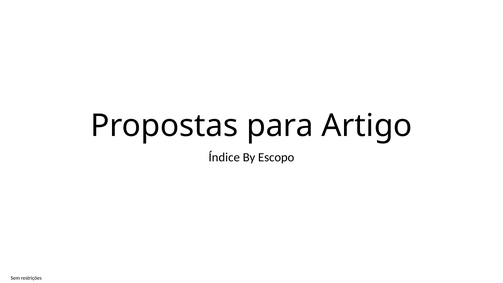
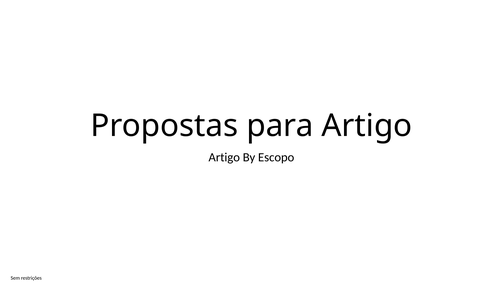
Índice: Índice -> Artigo (224, 157)
